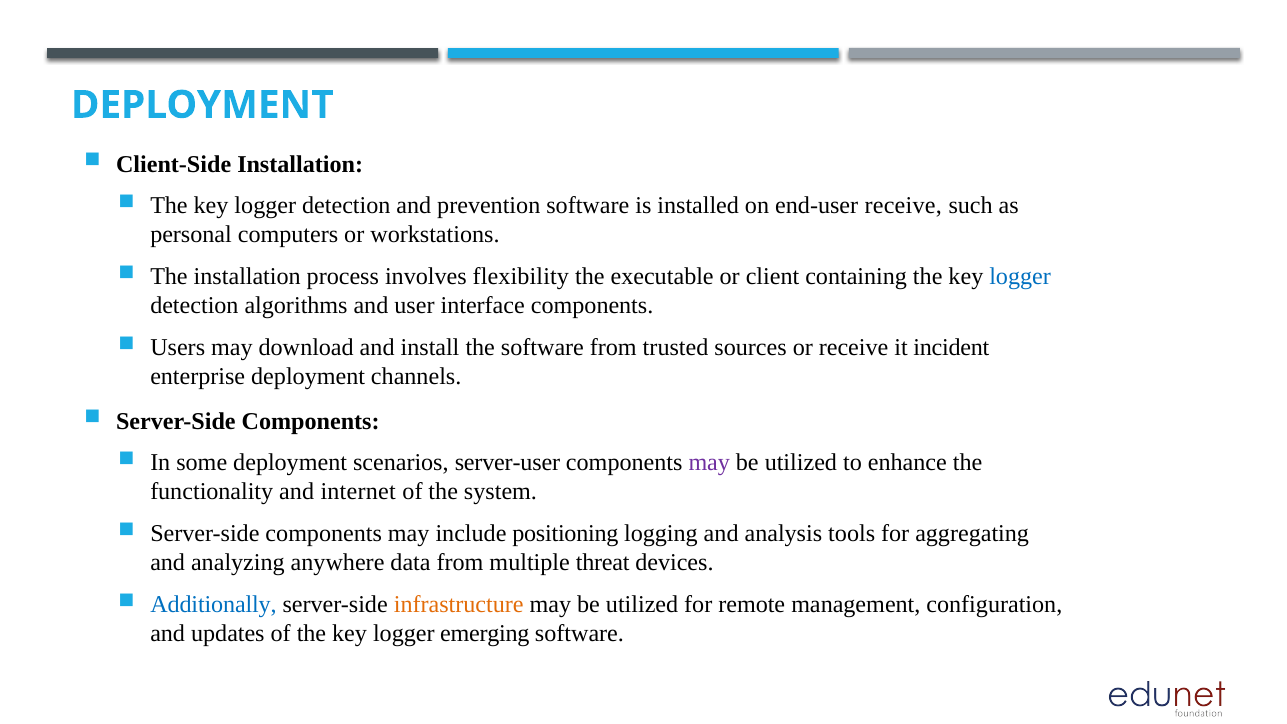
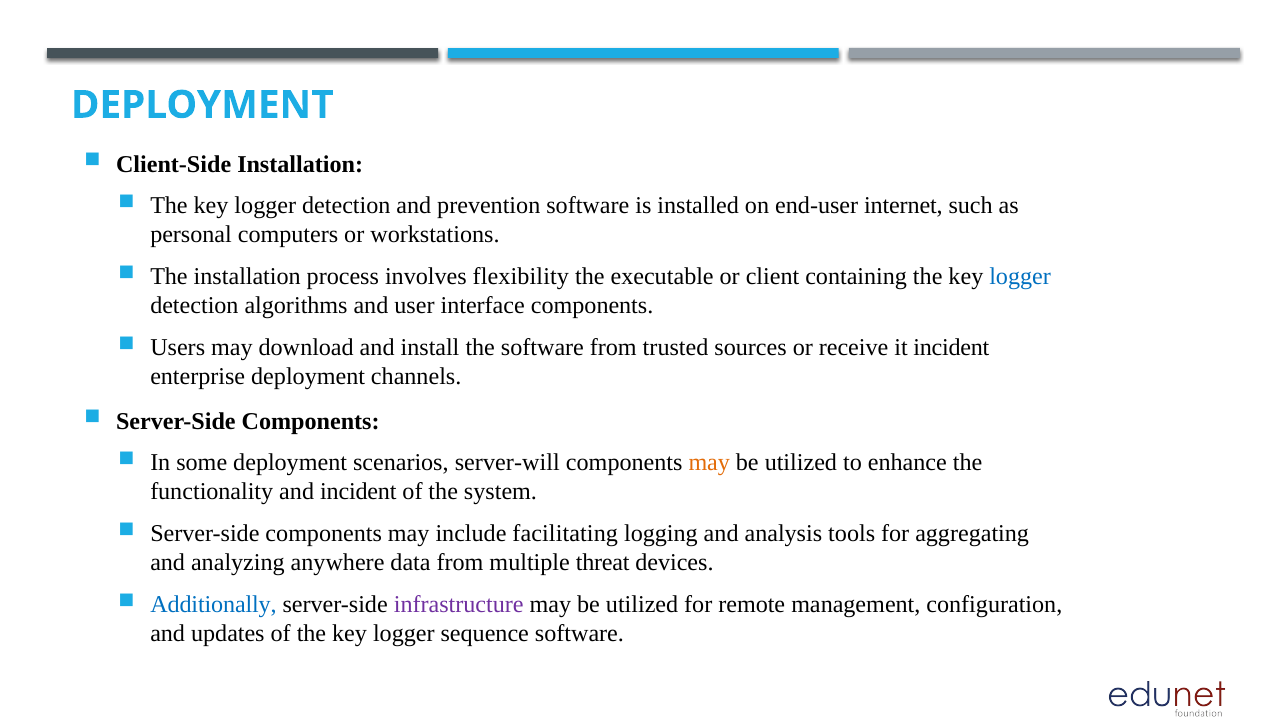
end-user receive: receive -> internet (903, 206)
server-user: server-user -> server-will (507, 463)
may colour: purple -> orange (709, 463)
and internet: internet -> incident (358, 492)
positioning: positioning -> facilitating (565, 534)
infrastructure colour: orange -> purple (459, 605)
emerging: emerging -> sequence (485, 634)
